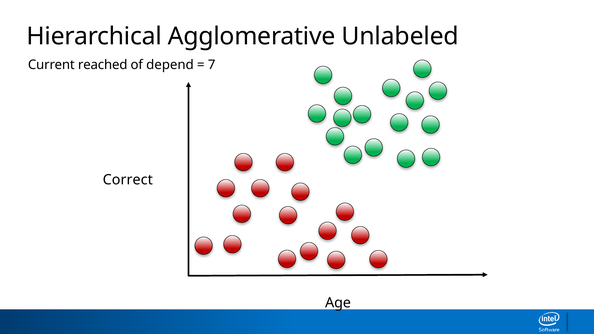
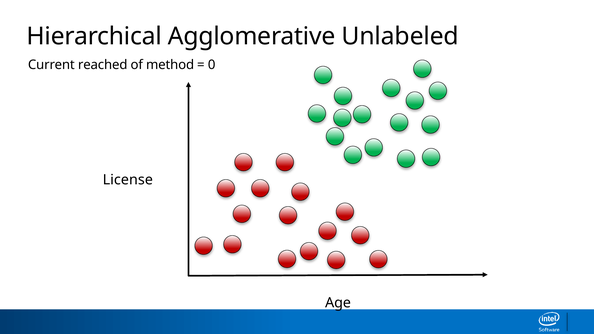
depend: depend -> method (170, 65)
7: 7 -> 0 (212, 65)
Correct: Correct -> License (128, 180)
